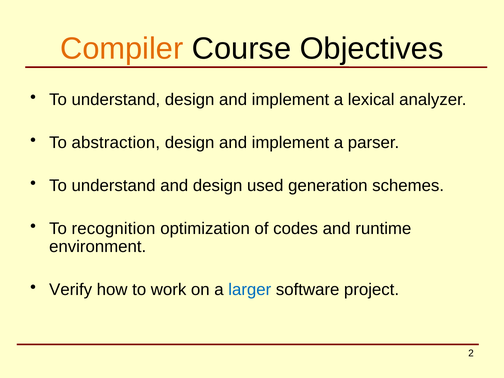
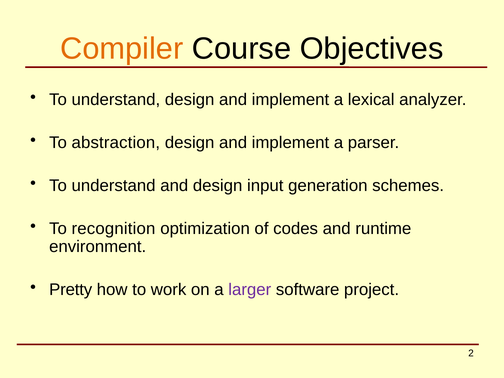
used: used -> input (265, 186)
Verify: Verify -> Pretty (71, 290)
larger colour: blue -> purple (250, 290)
